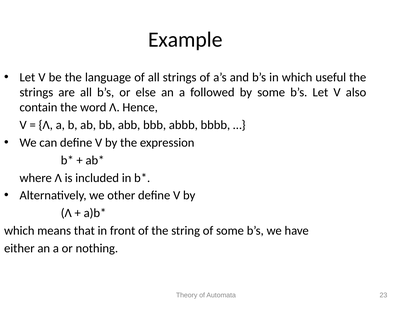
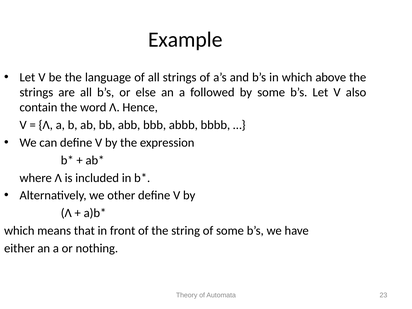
useful: useful -> above (331, 77)
